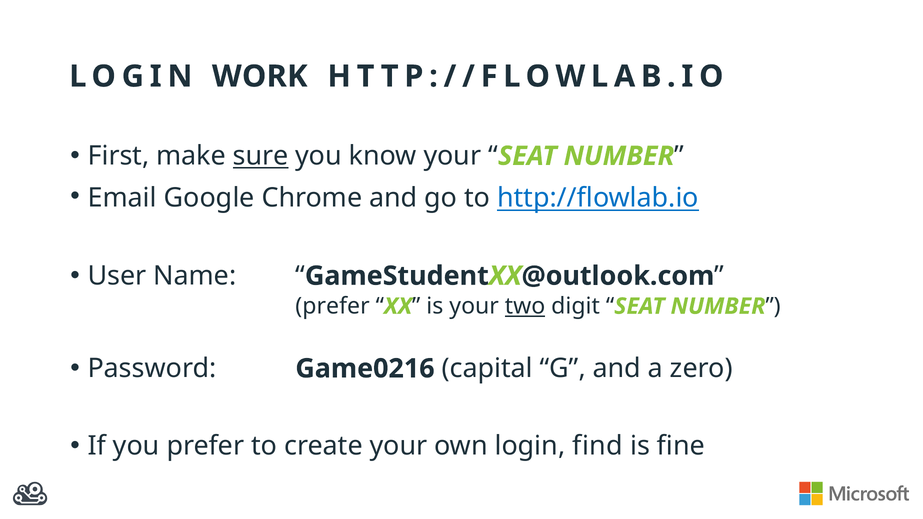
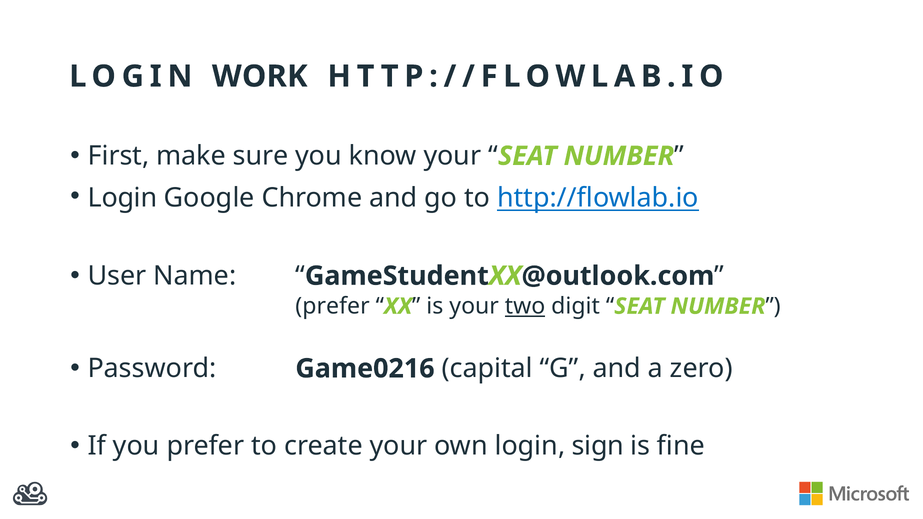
sure underline: present -> none (261, 156)
Email: Email -> Login (122, 198)
find: find -> sign (598, 446)
